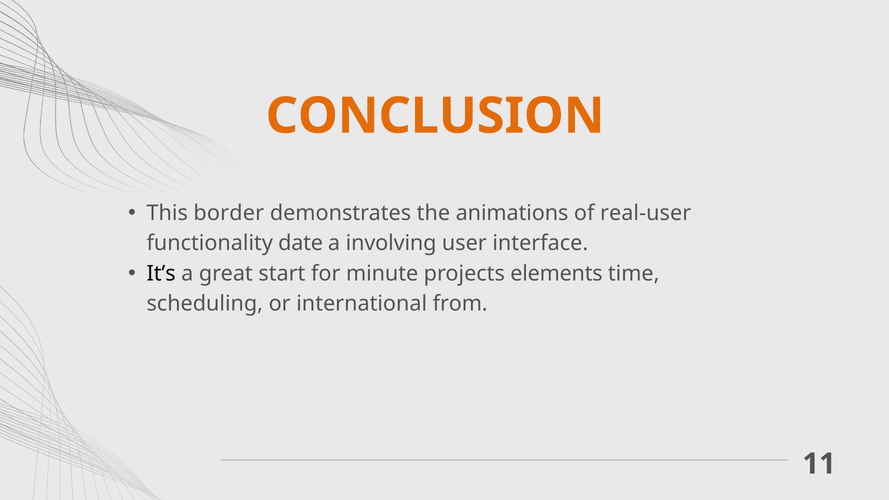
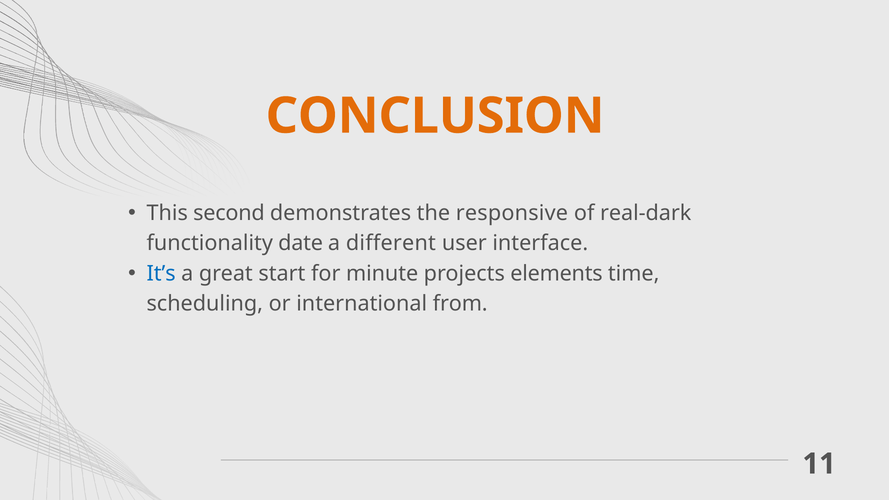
border: border -> second (229, 213)
animations: animations -> responsive (512, 213)
real-user: real-user -> real-dark (646, 213)
involving: involving -> different (391, 243)
It’s colour: black -> blue (161, 274)
